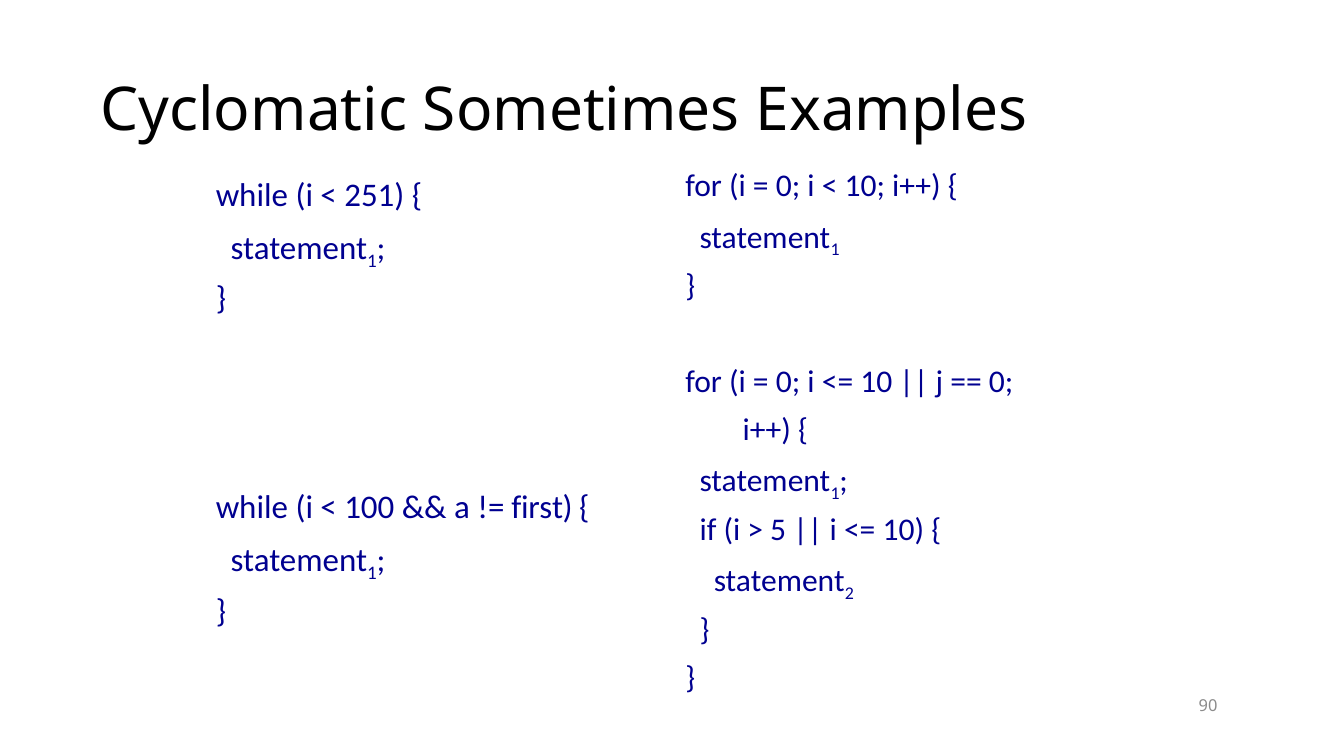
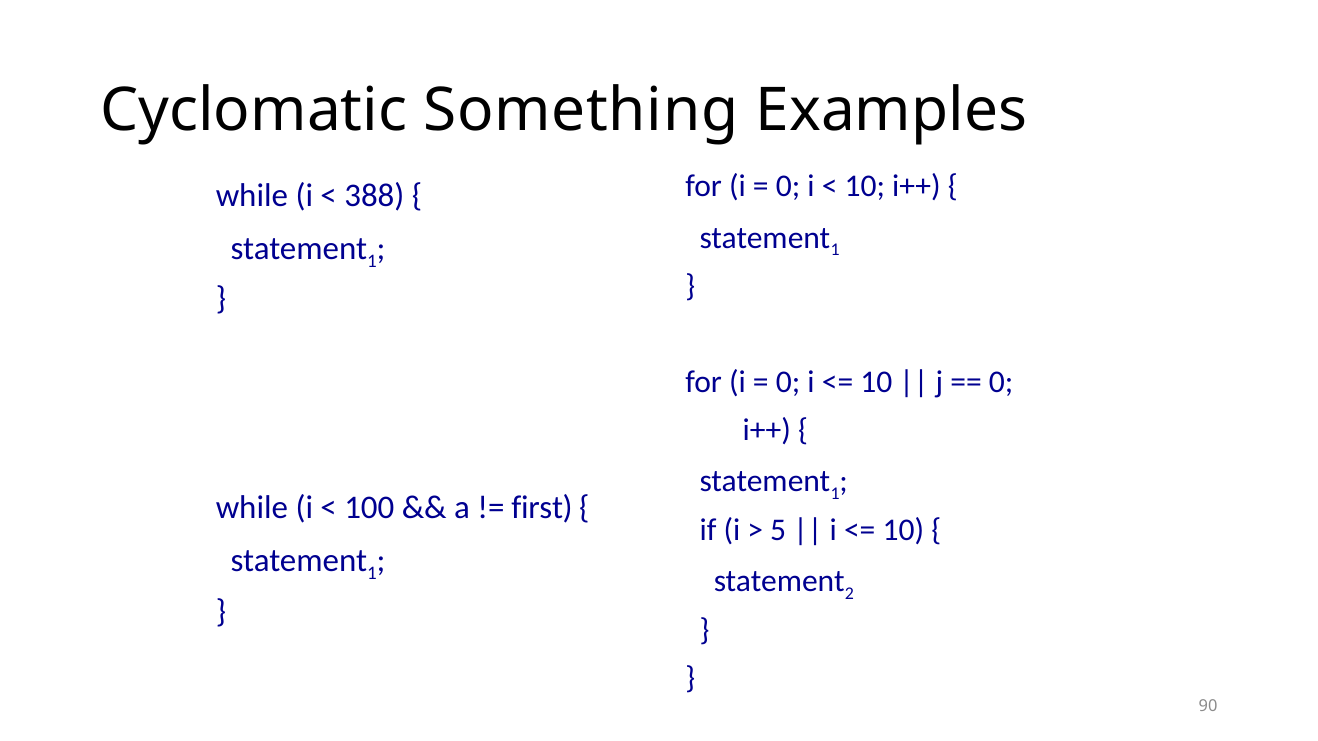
Sometimes: Sometimes -> Something (581, 111)
251: 251 -> 388 (374, 196)
